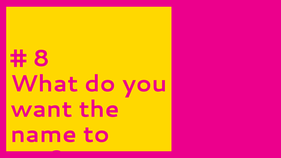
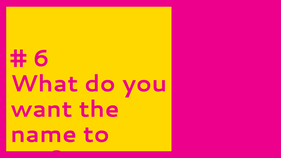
8: 8 -> 6 (41, 59)
